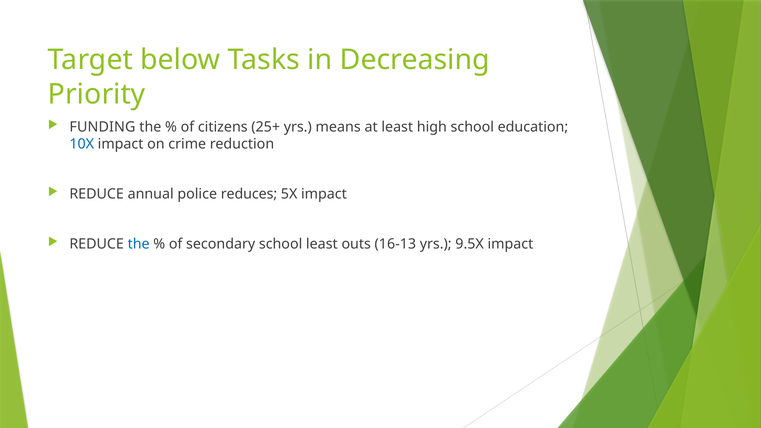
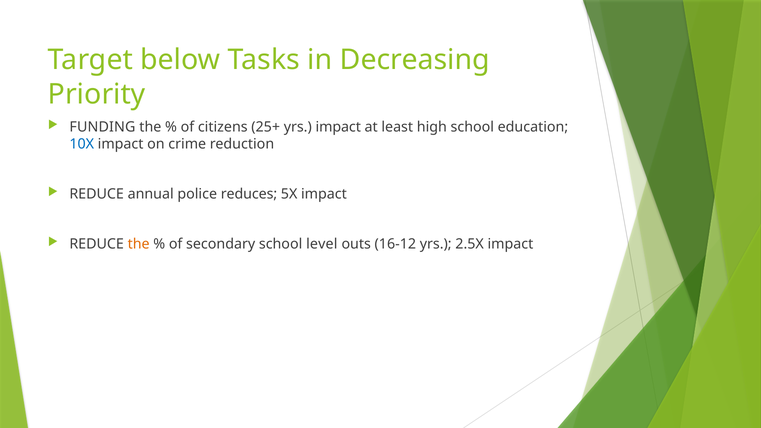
yrs means: means -> impact (338, 127)
the colour: blue -> orange (139, 244)
school least: least -> level (322, 244)
16-13: 16-13 -> 16-12 (395, 244)
9.5X: 9.5X -> 2.5X (470, 244)
